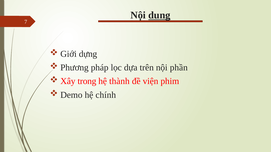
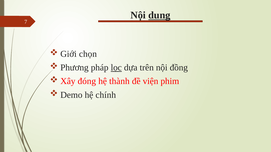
dựng: dựng -> chọn (88, 54)
lọc underline: none -> present (116, 68)
phần: phần -> đồng (179, 68)
trong: trong -> đóng (87, 81)
